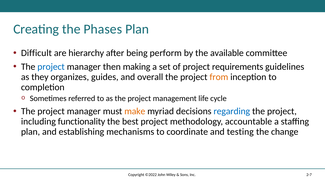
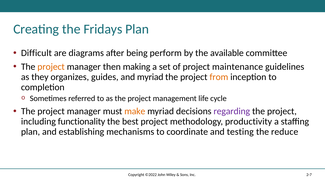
Phases: Phases -> Fridays (103, 29)
hierarchy: hierarchy -> diagrams (86, 53)
project colour: blue -> orange (51, 67)
requirements: requirements -> maintenance (238, 67)
and overall: overall -> myriad (150, 77)
regarding colour: blue -> purple (232, 111)
accountable: accountable -> productivity (249, 121)
change: change -> reduce (285, 132)
